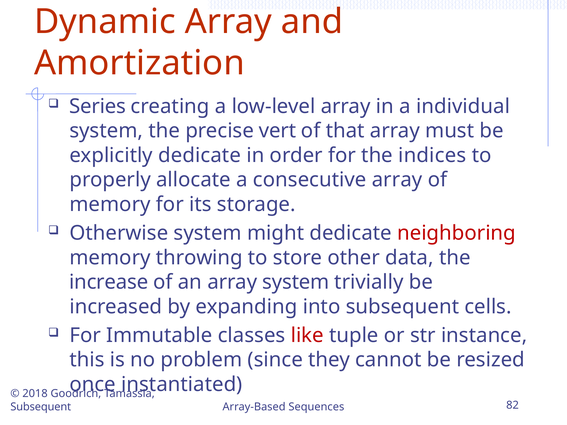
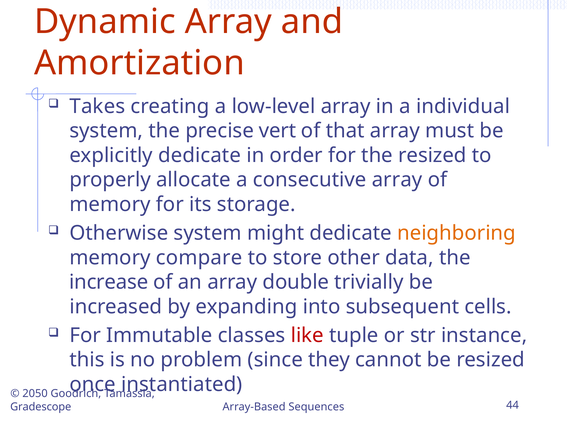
Series: Series -> Takes (97, 106)
the indices: indices -> resized (432, 155)
neighboring colour: red -> orange (457, 233)
throwing: throwing -> compare (199, 258)
array system: system -> double (296, 282)
2018: 2018 -> 2050 (35, 394)
Subsequent: Subsequent -> Gradescope (41, 407)
82: 82 -> 44 (513, 405)
